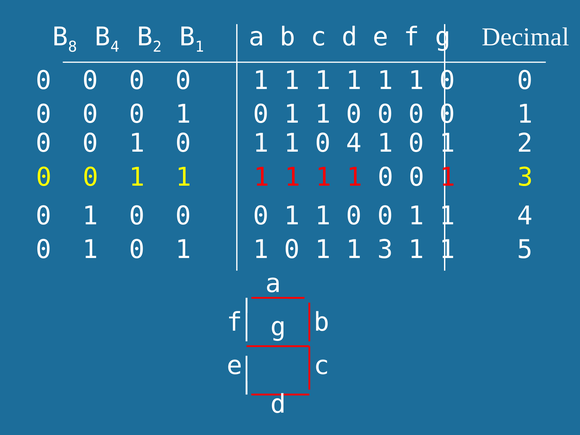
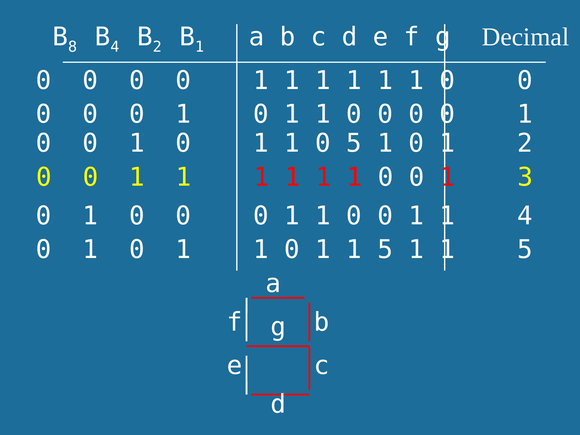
0 4: 4 -> 5 (354, 143)
0 1 1 3: 3 -> 5 (385, 250)
